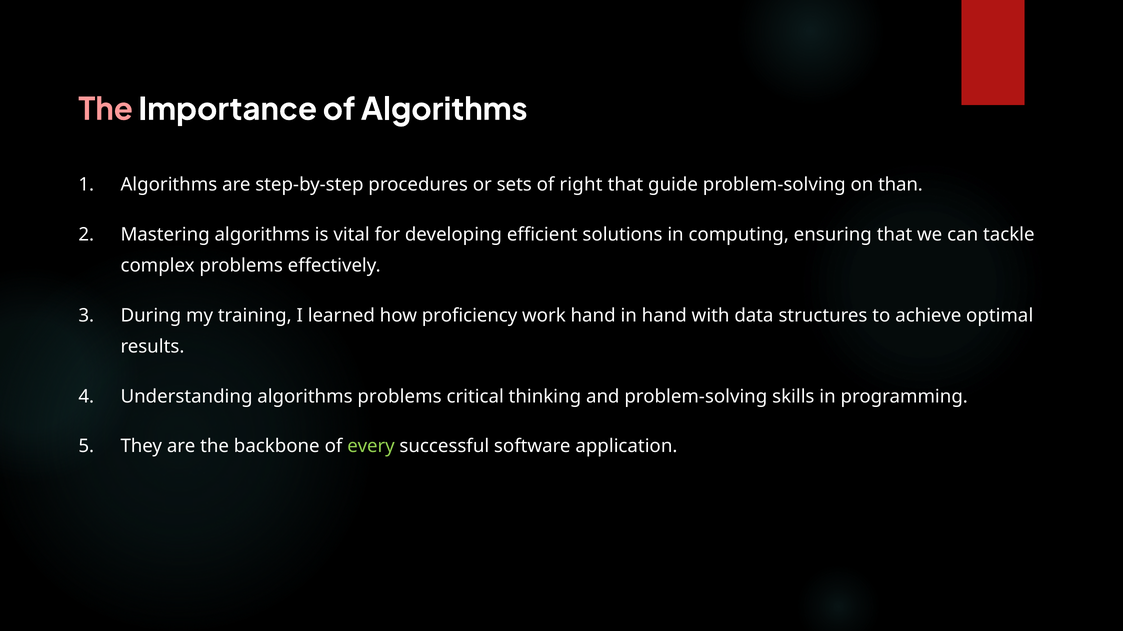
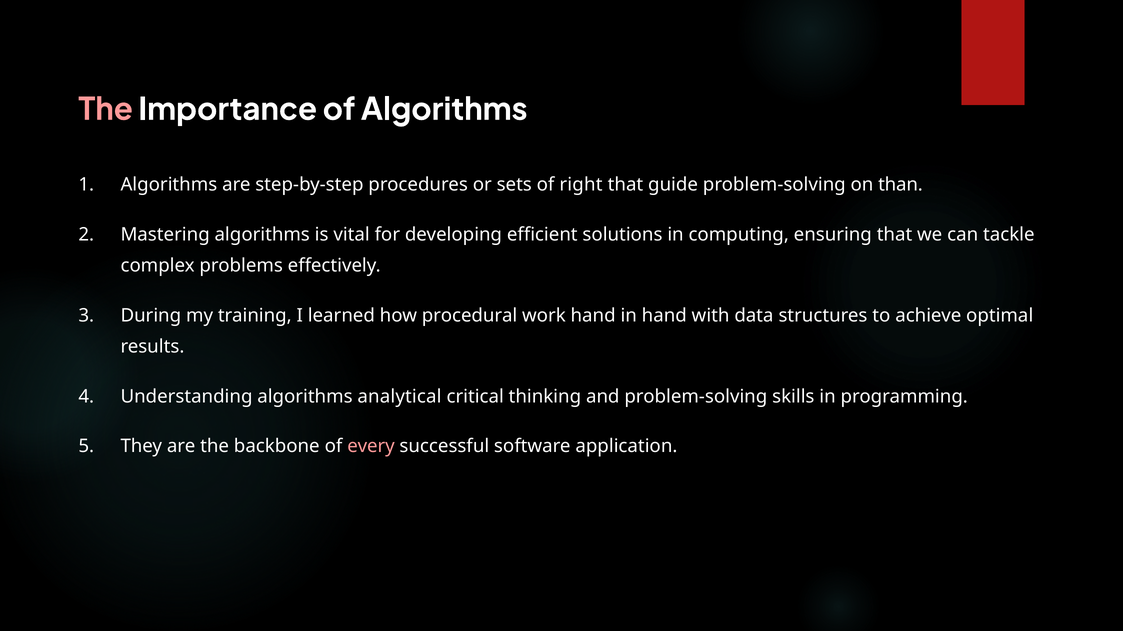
proficiency: proficiency -> procedural (470, 316)
algorithms problems: problems -> analytical (399, 397)
every colour: light green -> pink (371, 447)
